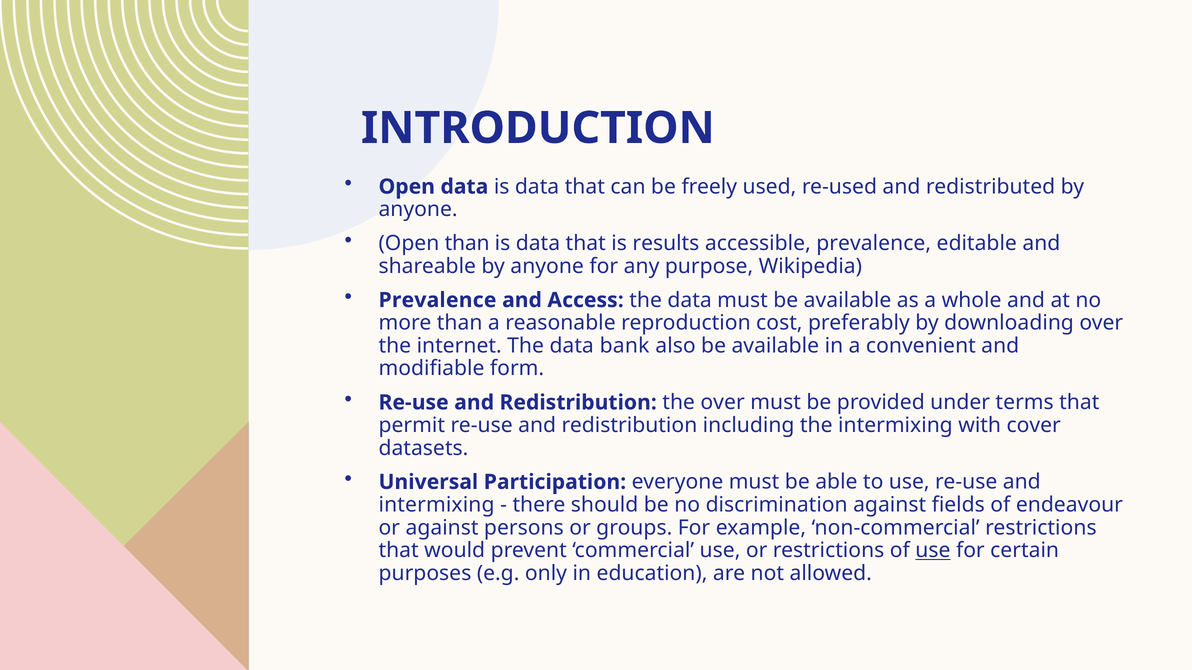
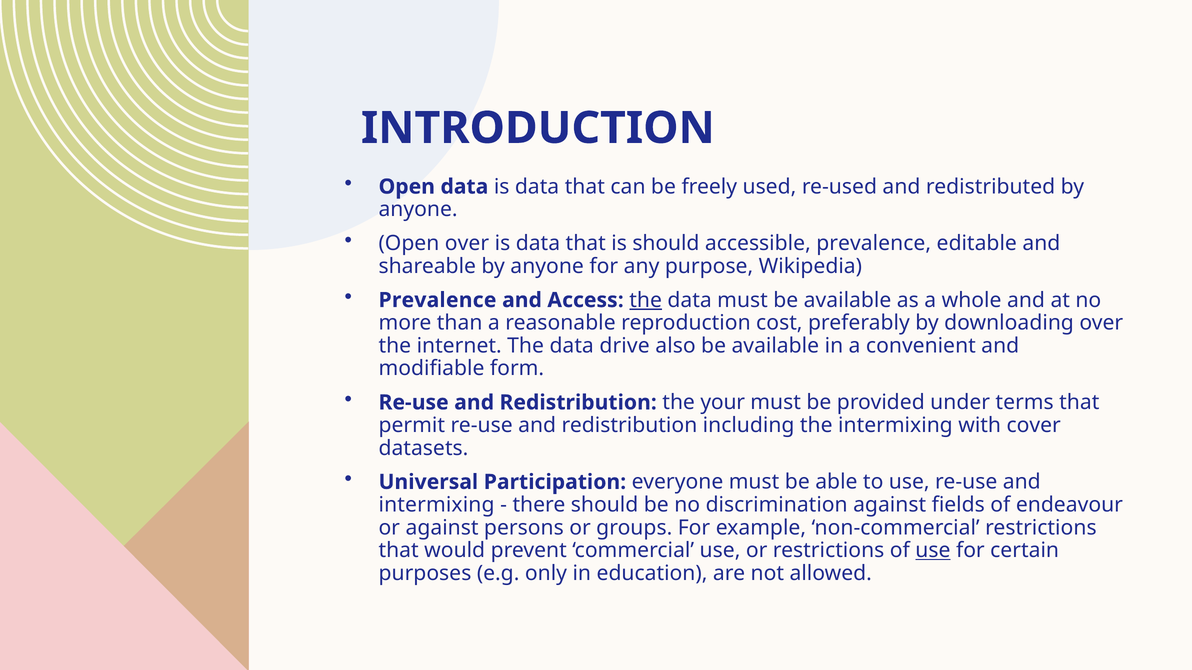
Open than: than -> over (467, 244)
is results: results -> should (666, 244)
the underline: none -> present (646, 300)
bank: bank -> drive (625, 346)
the over: over -> your (723, 403)
